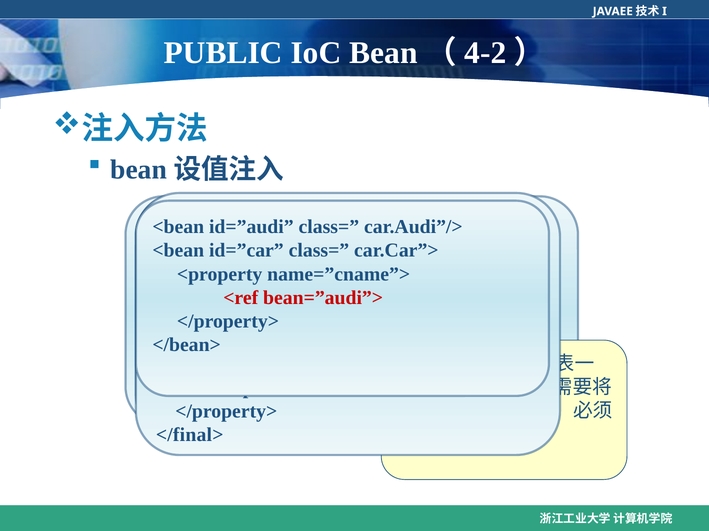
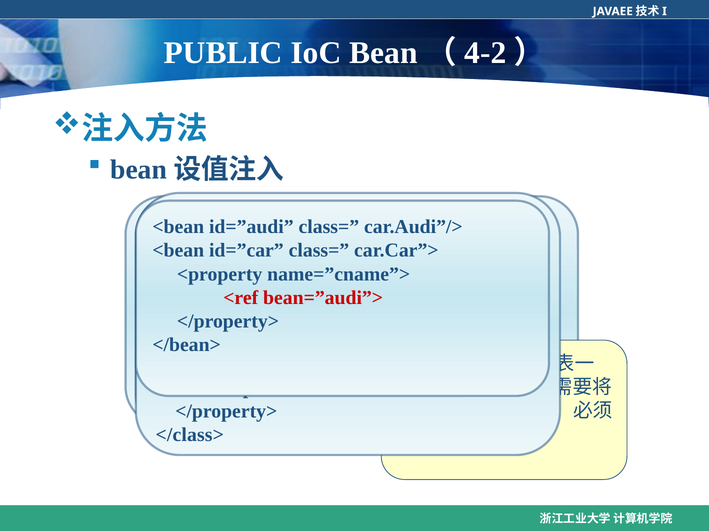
</final>: </final> -> </class> (190, 435)
